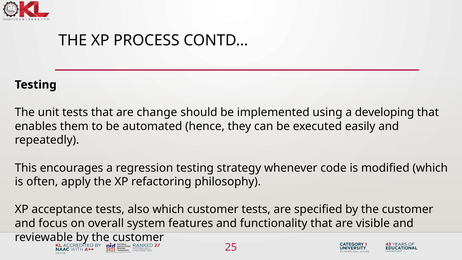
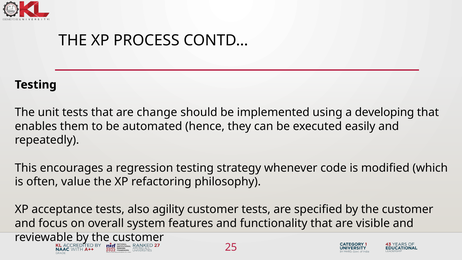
apply: apply -> value (76, 182)
also which: which -> agility (168, 209)
